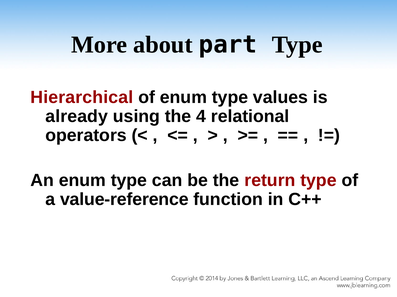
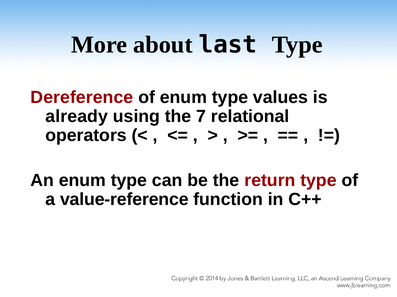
part: part -> last (228, 45)
Hierarchical: Hierarchical -> Dereference (82, 97)
4: 4 -> 7 (201, 117)
